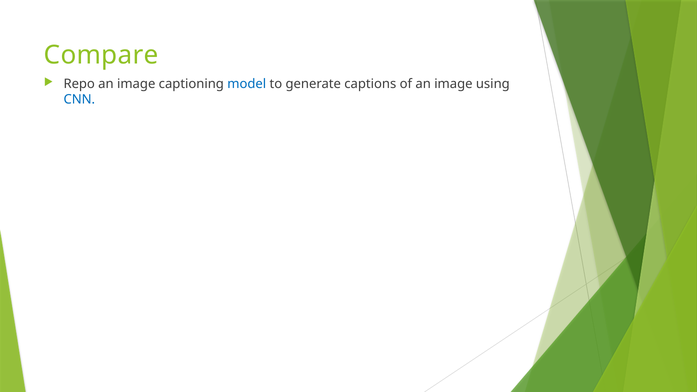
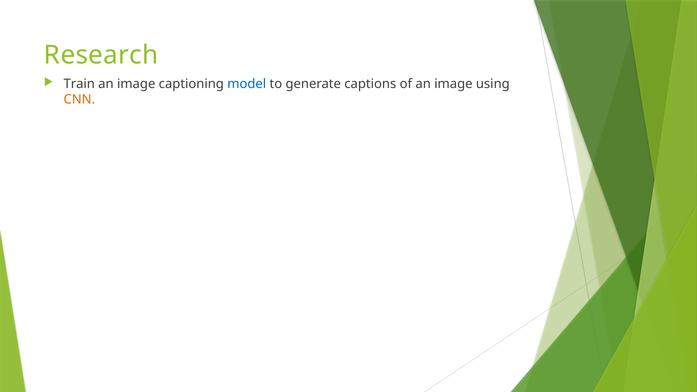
Compare: Compare -> Research (101, 55)
Repo: Repo -> Train (79, 84)
CNN colour: blue -> orange (79, 100)
